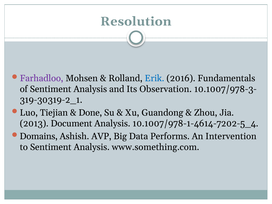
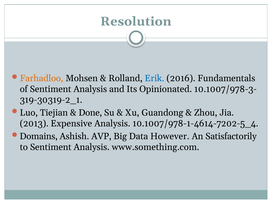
Farhadloo colour: purple -> orange (42, 78)
Observation: Observation -> Opinionated (166, 89)
Document: Document -> Expensive (71, 124)
Performs: Performs -> However (170, 136)
Intervention: Intervention -> Satisfactorily (231, 136)
